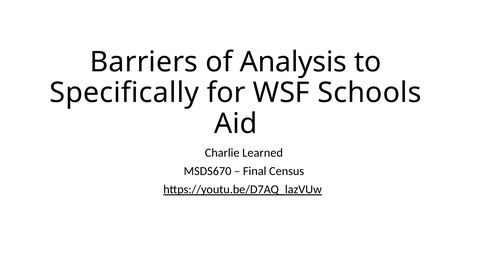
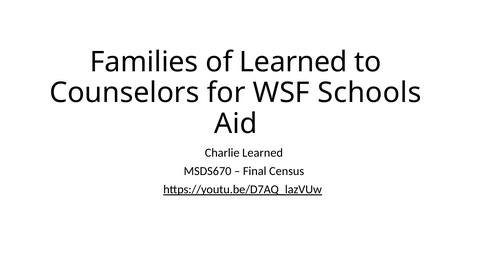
Barriers: Barriers -> Families (144, 62)
of Analysis: Analysis -> Learned (293, 62)
Specifically: Specifically -> Counselors (124, 93)
